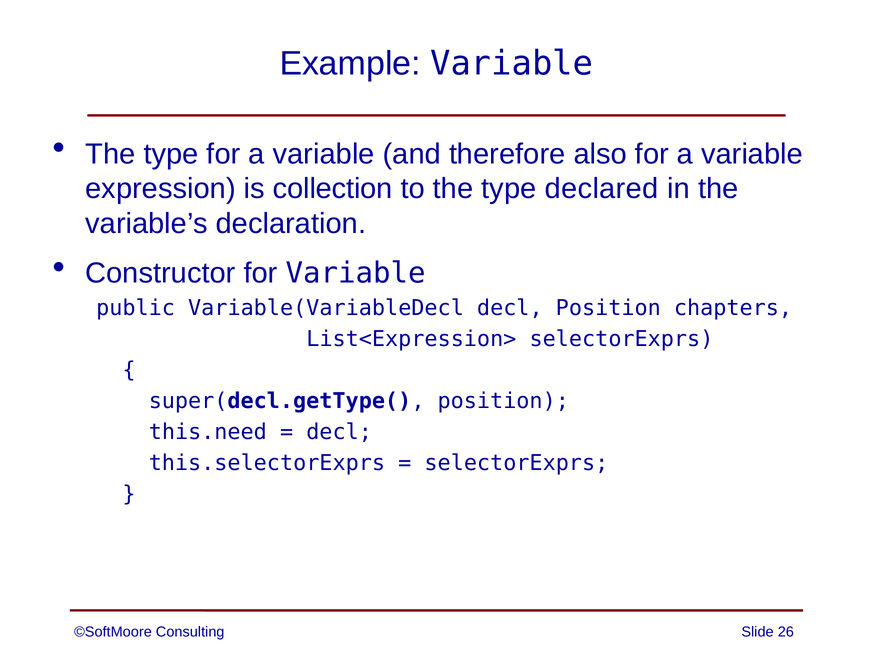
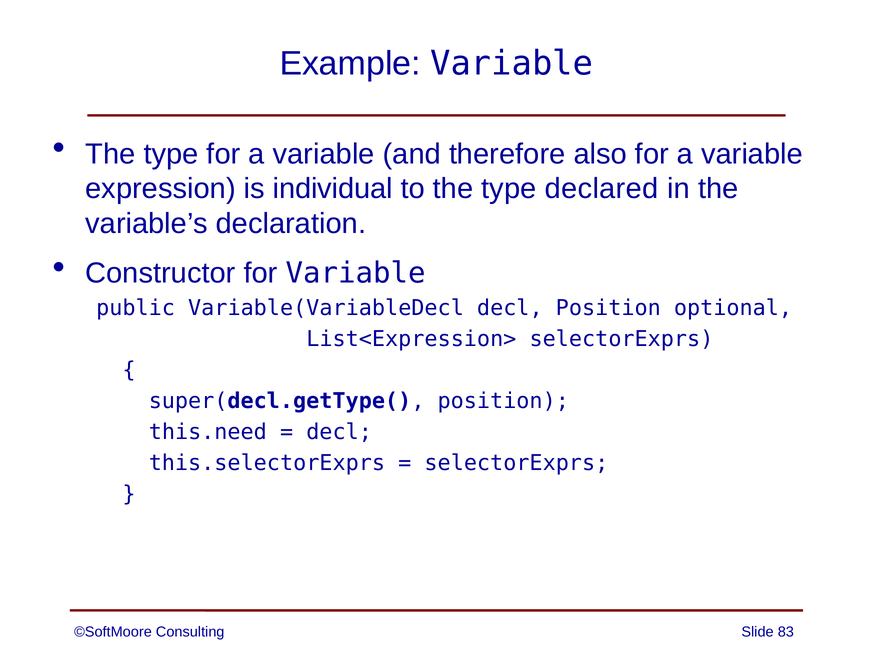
collection: collection -> individual (333, 189)
chapters: chapters -> optional (733, 308)
26: 26 -> 83 (786, 632)
